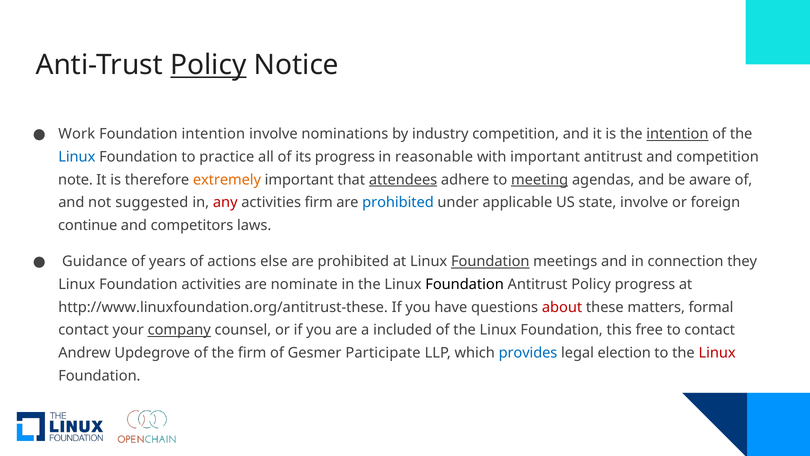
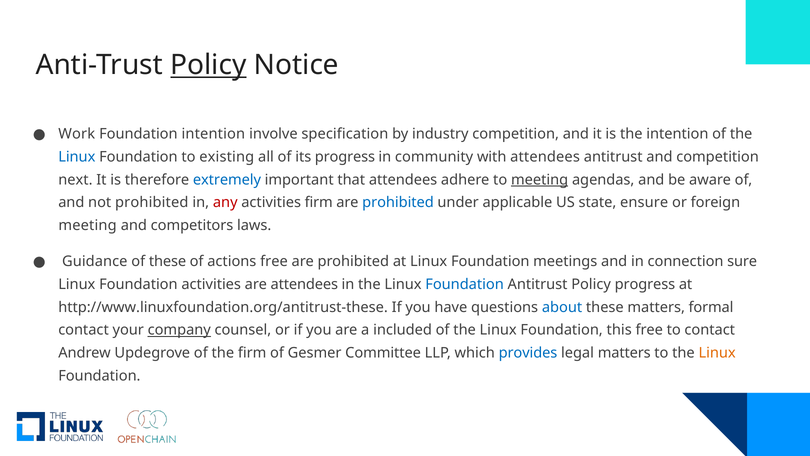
nominations: nominations -> specification (345, 134)
intention underline: present -> none (677, 134)
practice: practice -> existing (227, 157)
reasonable: reasonable -> community (434, 157)
with important: important -> attendees (545, 157)
note: note -> next (75, 180)
extremely colour: orange -> blue (227, 180)
attendees underline: present -> none (403, 180)
not suggested: suggested -> prohibited (152, 202)
state involve: involve -> ensure (644, 202)
continue: continue -> meeting (88, 225)
of years: years -> these (168, 261)
actions else: else -> free (274, 261)
Foundation underline: present -> none (490, 261)
they: they -> sure (742, 261)
are nominate: nominate -> attendees (304, 284)
Foundation colour: black -> blue (465, 284)
about colour: red -> blue (562, 307)
Participate: Participate -> Committee (383, 353)
legal election: election -> matters (624, 353)
Linux colour: red -> orange (717, 353)
